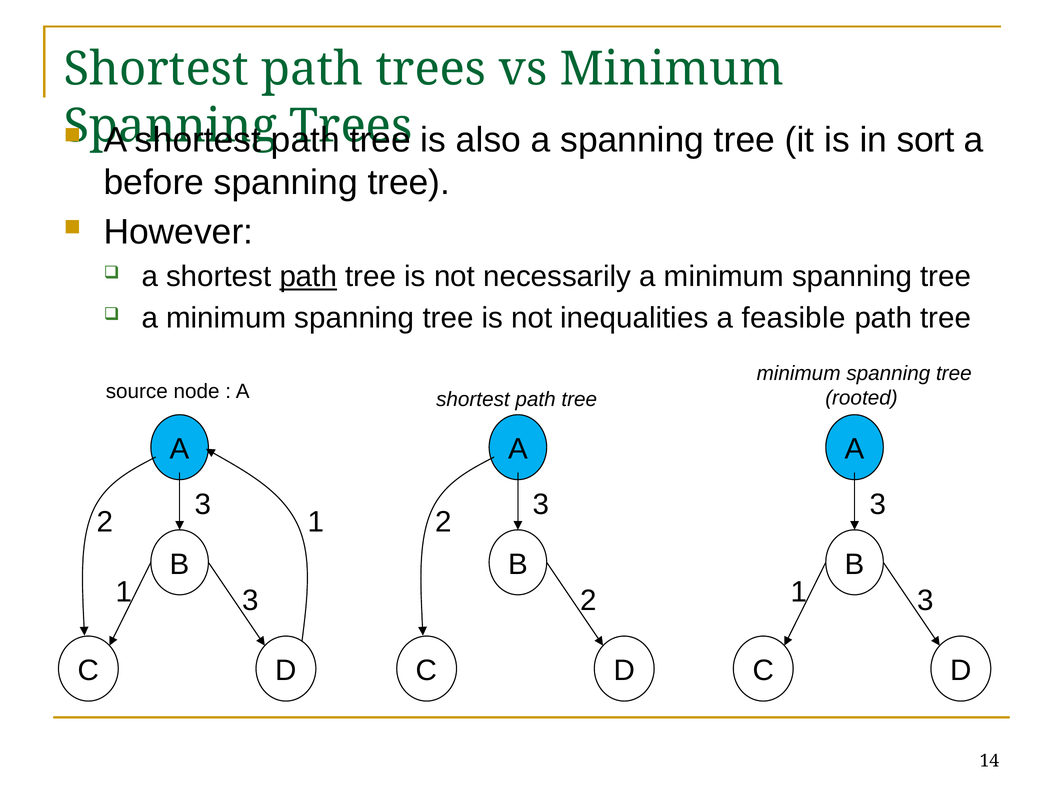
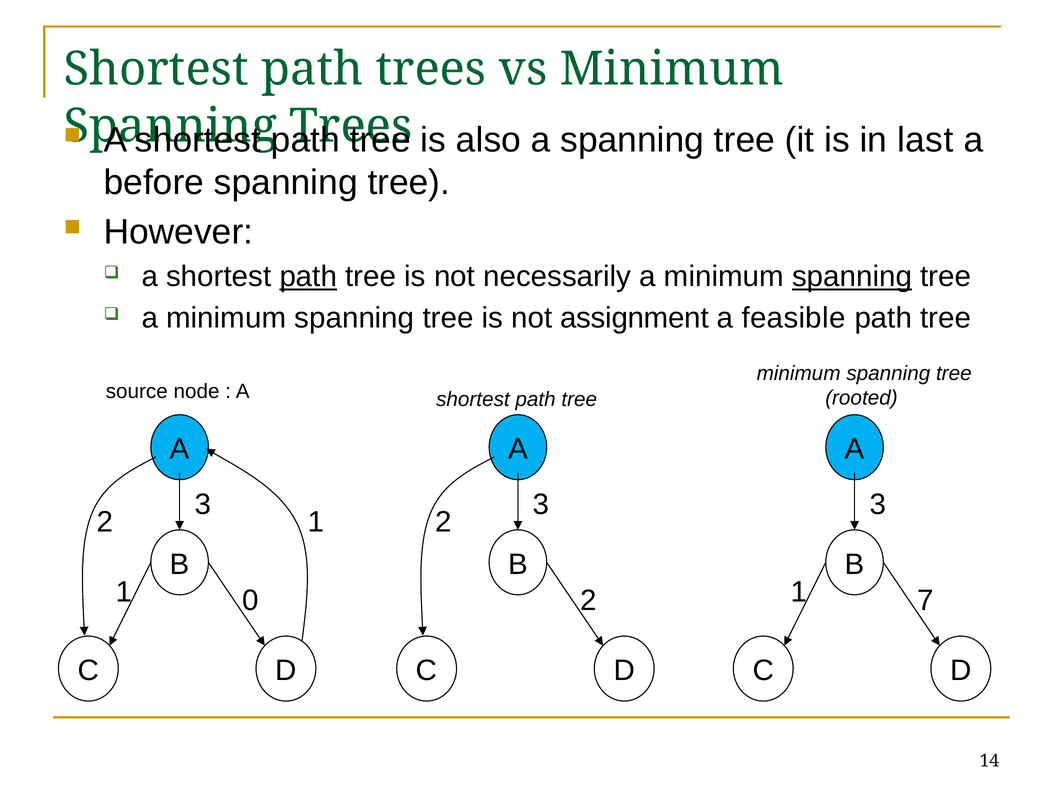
sort: sort -> last (925, 140)
spanning underline: none -> present (852, 277)
inequalities: inequalities -> assignment (634, 318)
3: 3 -> 0 (250, 601)
3: 3 -> 7 (925, 601)
